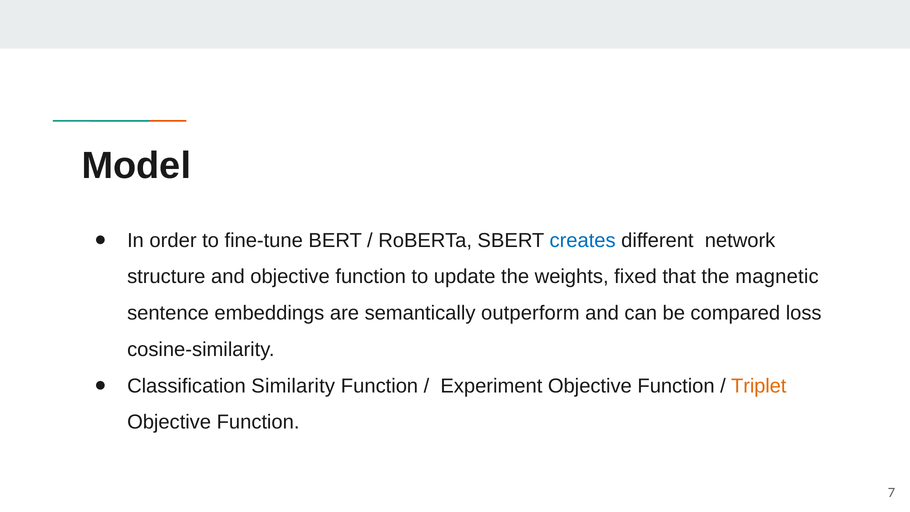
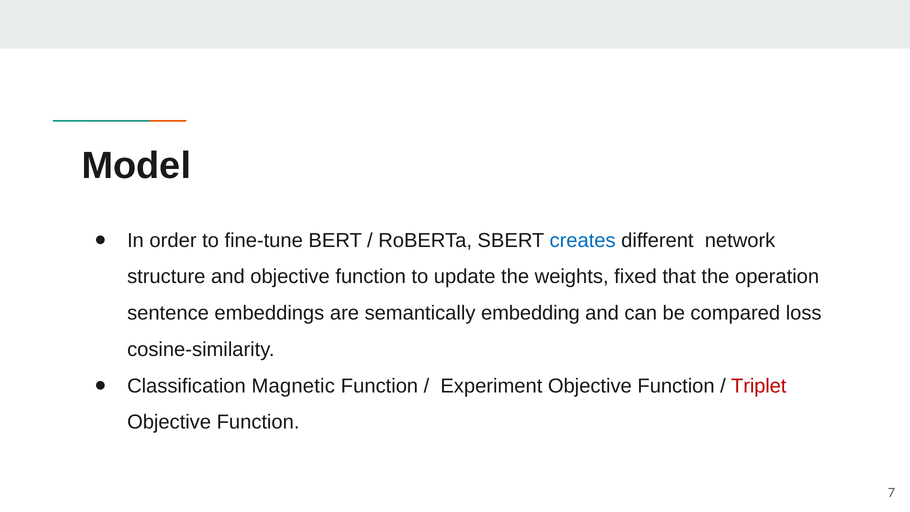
magnetic: magnetic -> operation (777, 277)
outperform: outperform -> embedding (530, 313)
Similarity: Similarity -> Magnetic (293, 386)
Triplet colour: orange -> red (759, 386)
